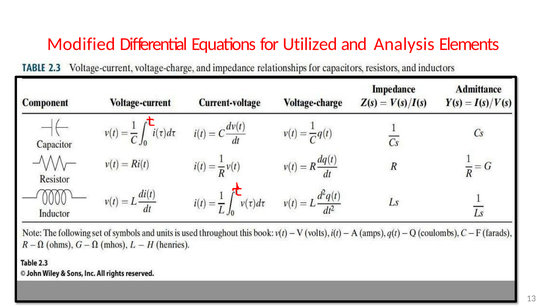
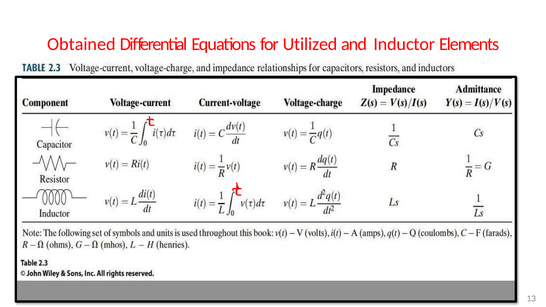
Modified: Modified -> Obtained (81, 44)
Analysis: Analysis -> Inductor (404, 44)
